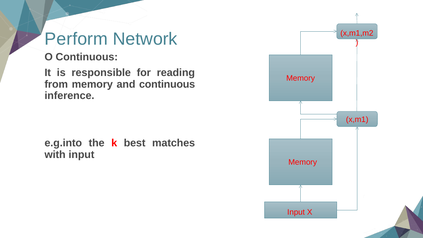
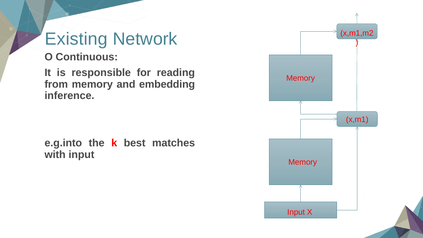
Perform: Perform -> Existing (76, 39)
and continuous: continuous -> embedding (167, 84)
